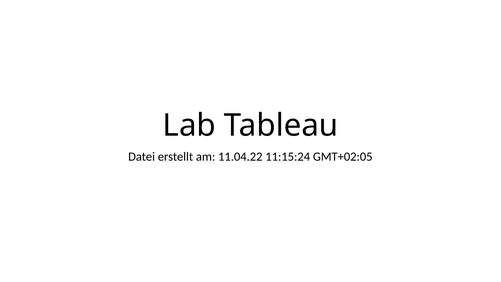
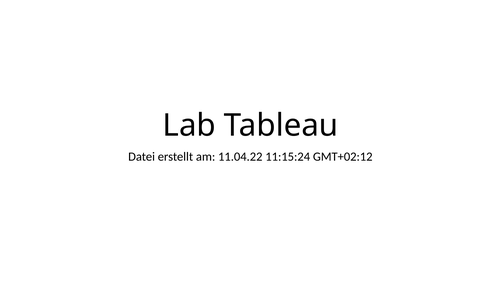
GMT+02:05: GMT+02:05 -> GMT+02:12 (343, 157)
